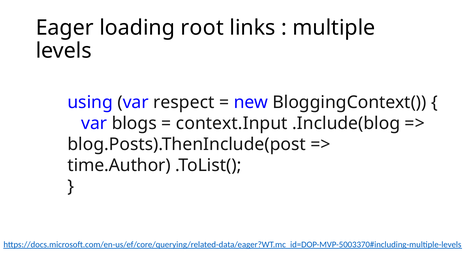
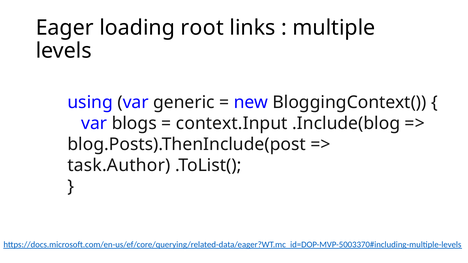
respect: respect -> generic (184, 102)
time.Author: time.Author -> task.Author (119, 166)
